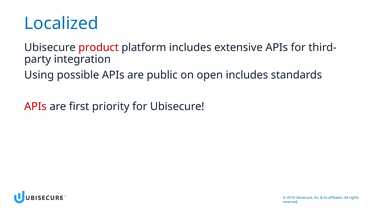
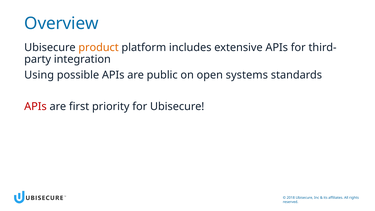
Localized: Localized -> Overview (61, 23)
product colour: red -> orange (99, 47)
open includes: includes -> systems (247, 75)
